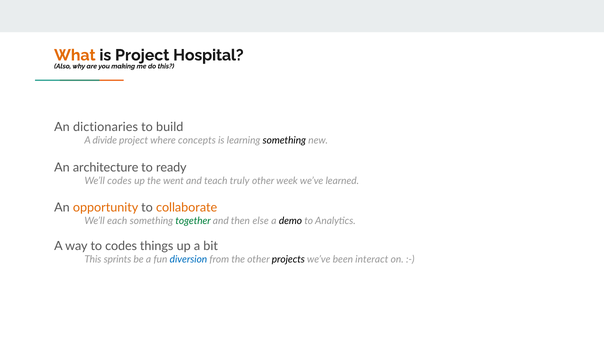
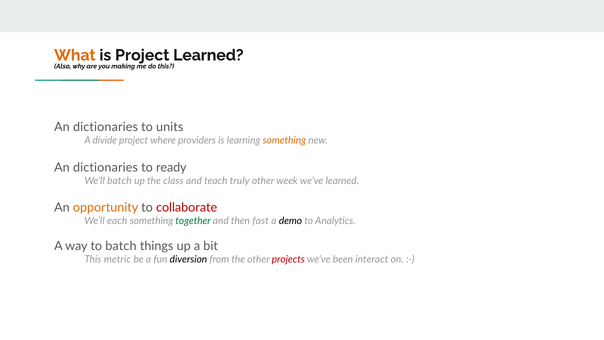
Project Hospital: Hospital -> Learned (208, 55)
build: build -> units (170, 127)
concepts: concepts -> providers (197, 140)
something colour: black -> orange (284, 140)
architecture: architecture -> dictionaries (106, 167)
We’ll codes: codes -> batch (119, 181)
went: went -> class (173, 181)
collaborate colour: orange -> red (187, 207)
else: else -> fast (261, 221)
to codes: codes -> batch (121, 246)
sprints: sprints -> metric (117, 259)
diversion colour: blue -> black (188, 259)
projects colour: black -> red (288, 259)
